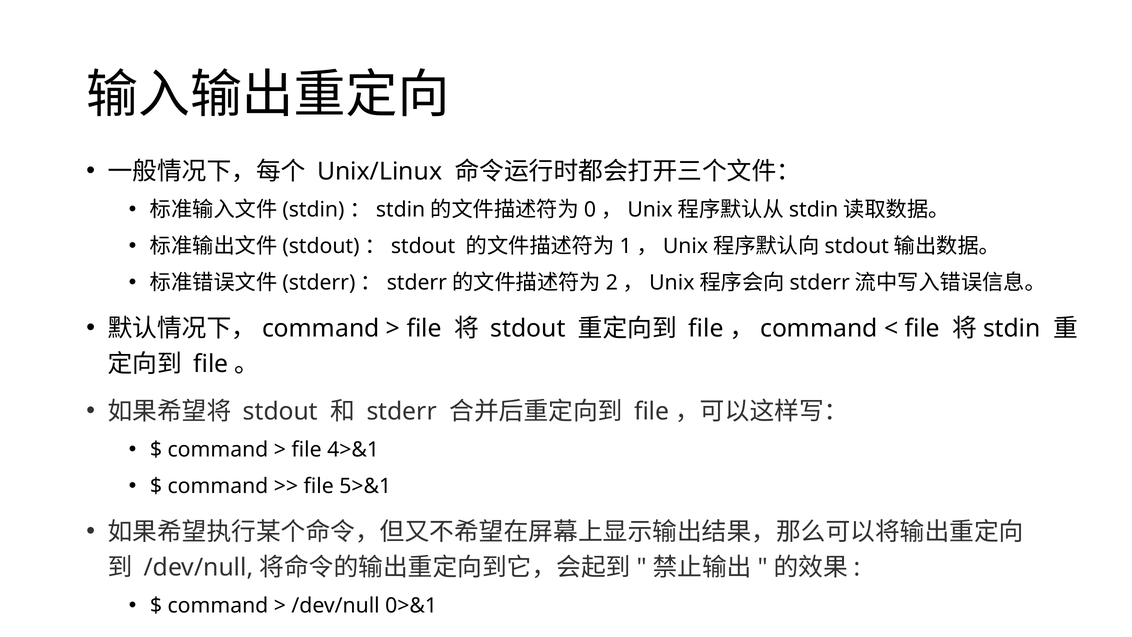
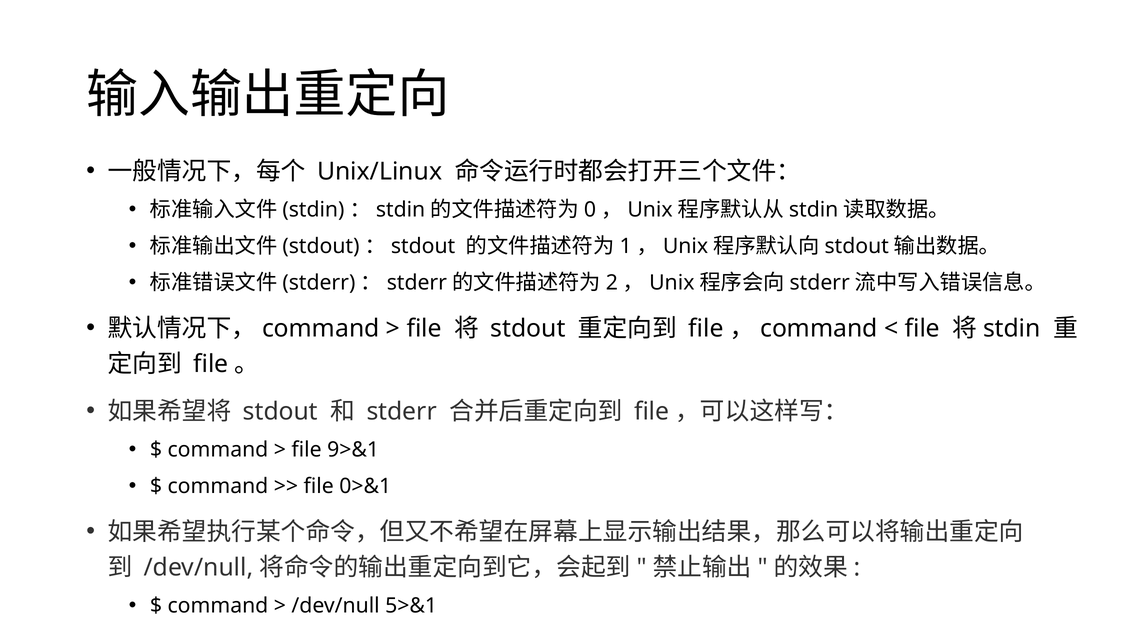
4>&1: 4>&1 -> 9>&1 (353, 450)
5>&1: 5>&1 -> 0>&1 (365, 486)
0>&1: 0>&1 -> 5>&1 (411, 606)
